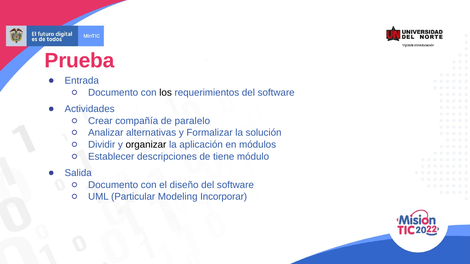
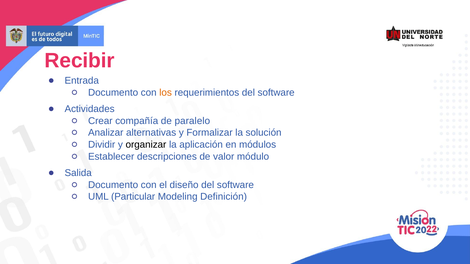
Prueba: Prueba -> Recibir (80, 61)
los colour: black -> orange (166, 93)
tiene: tiene -> valor (224, 157)
Incorporar: Incorporar -> Definición (224, 197)
